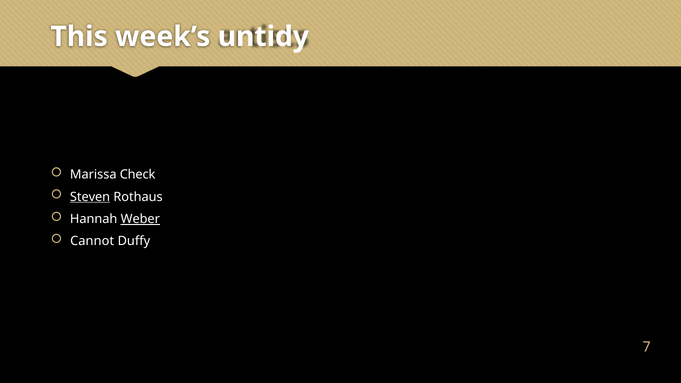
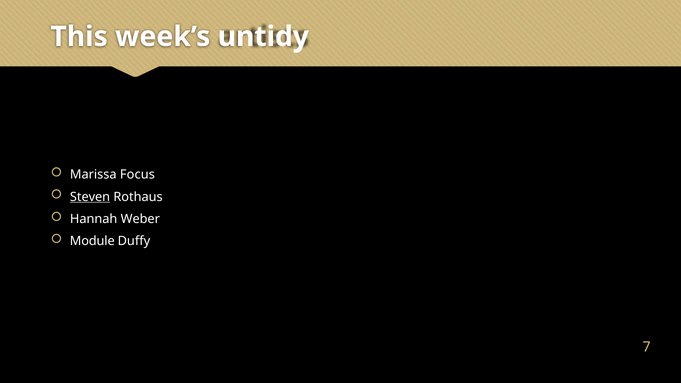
Check: Check -> Focus (137, 175)
Weber underline: present -> none (140, 219)
Cannot: Cannot -> Module (92, 241)
